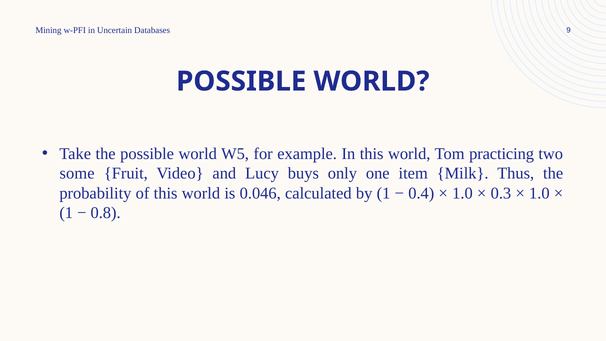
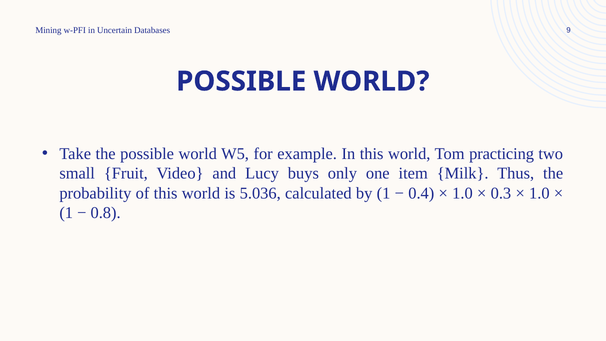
some: some -> small (77, 173)
0.046: 0.046 -> 5.036 (260, 193)
